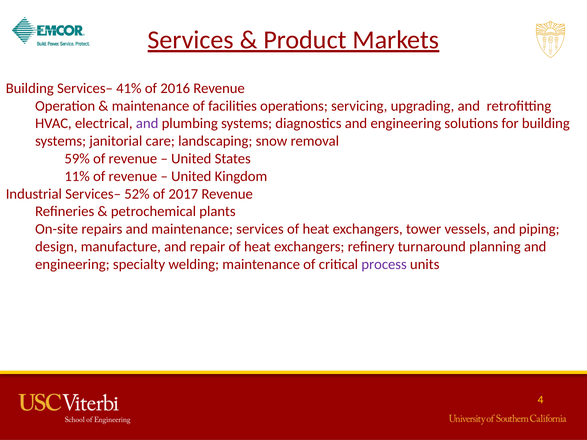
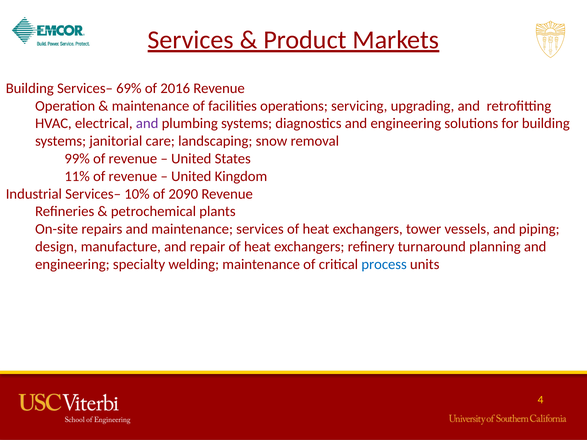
41%: 41% -> 69% (129, 88)
59%: 59% -> 99% (77, 159)
52%: 52% -> 10% (137, 194)
2017: 2017 -> 2090 (183, 194)
process colour: purple -> blue (384, 264)
